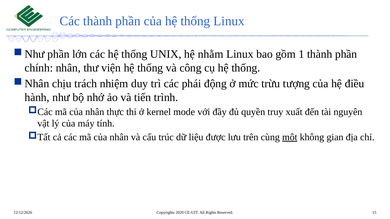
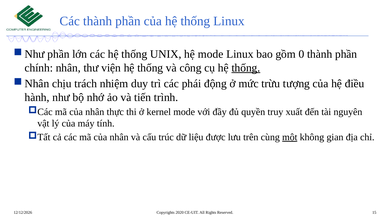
hệ nhằm: nhằm -> mode (211, 54)
1: 1 -> 0 (301, 54)
thống underline: none -> present (246, 68)
